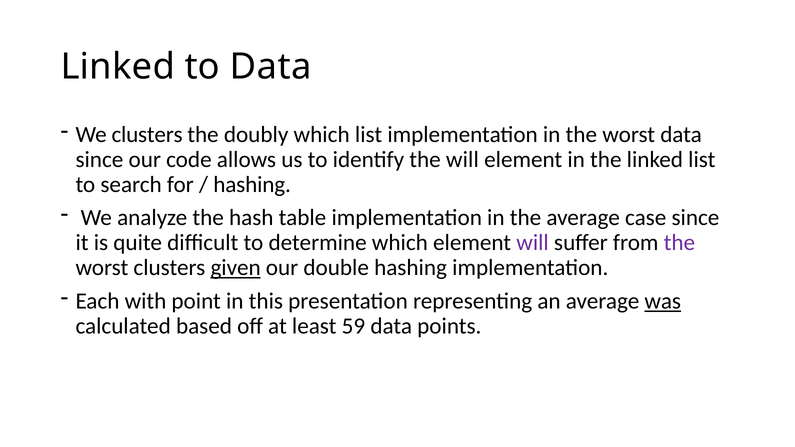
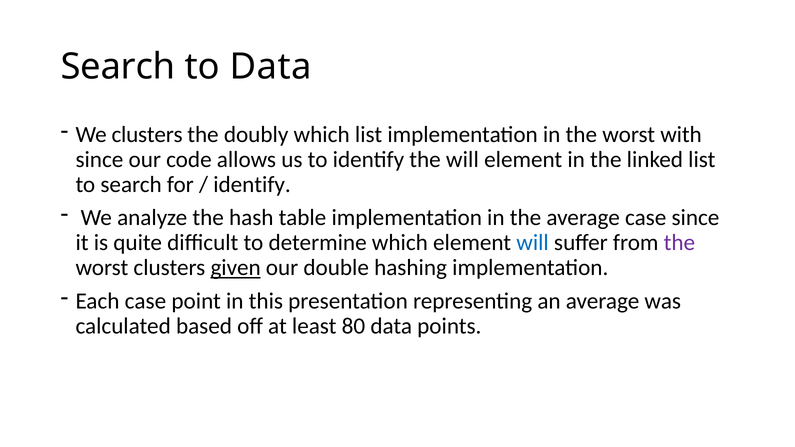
Linked: Linked -> Search (118, 67)
worst data: data -> with (681, 134)
hashing: hashing -> identify (252, 185)
will colour: purple -> blue (533, 243)
Each with: with -> case (145, 301)
was underline: present -> none (663, 301)
59: 59 -> 80 (353, 326)
